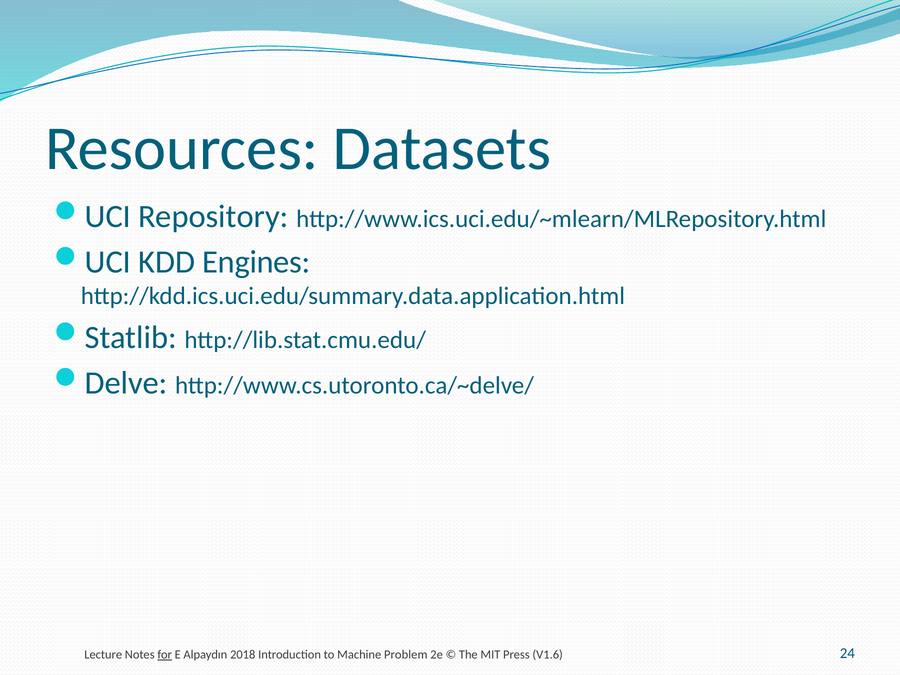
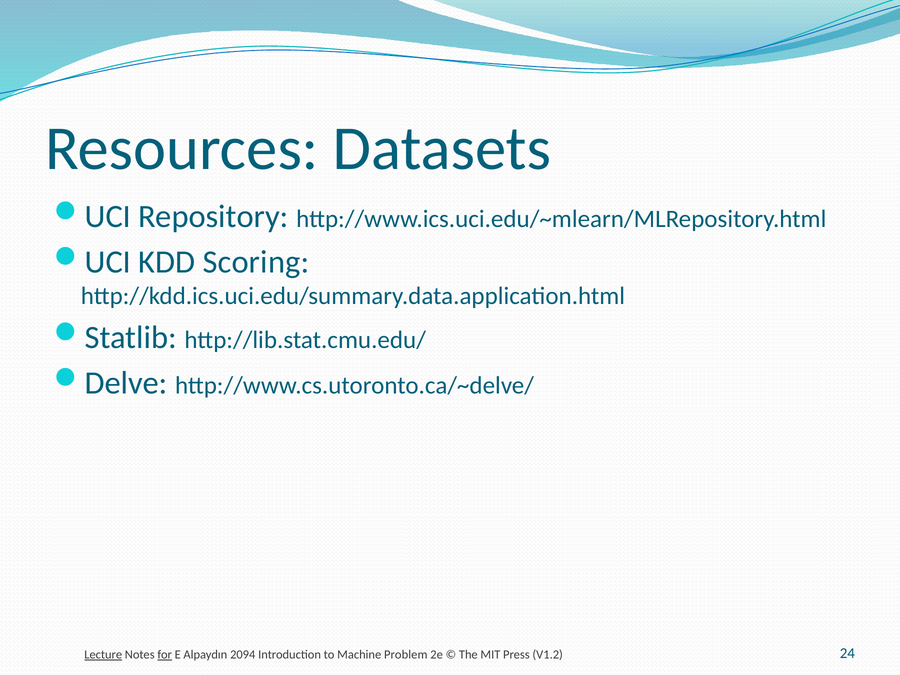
Engines: Engines -> Scoring (256, 262)
Lecture underline: none -> present (103, 655)
2018: 2018 -> 2094 (243, 655)
V1.6: V1.6 -> V1.2 (548, 655)
